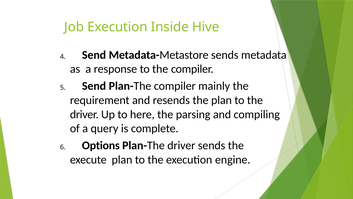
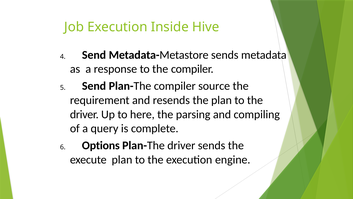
mainly: mainly -> source (214, 86)
